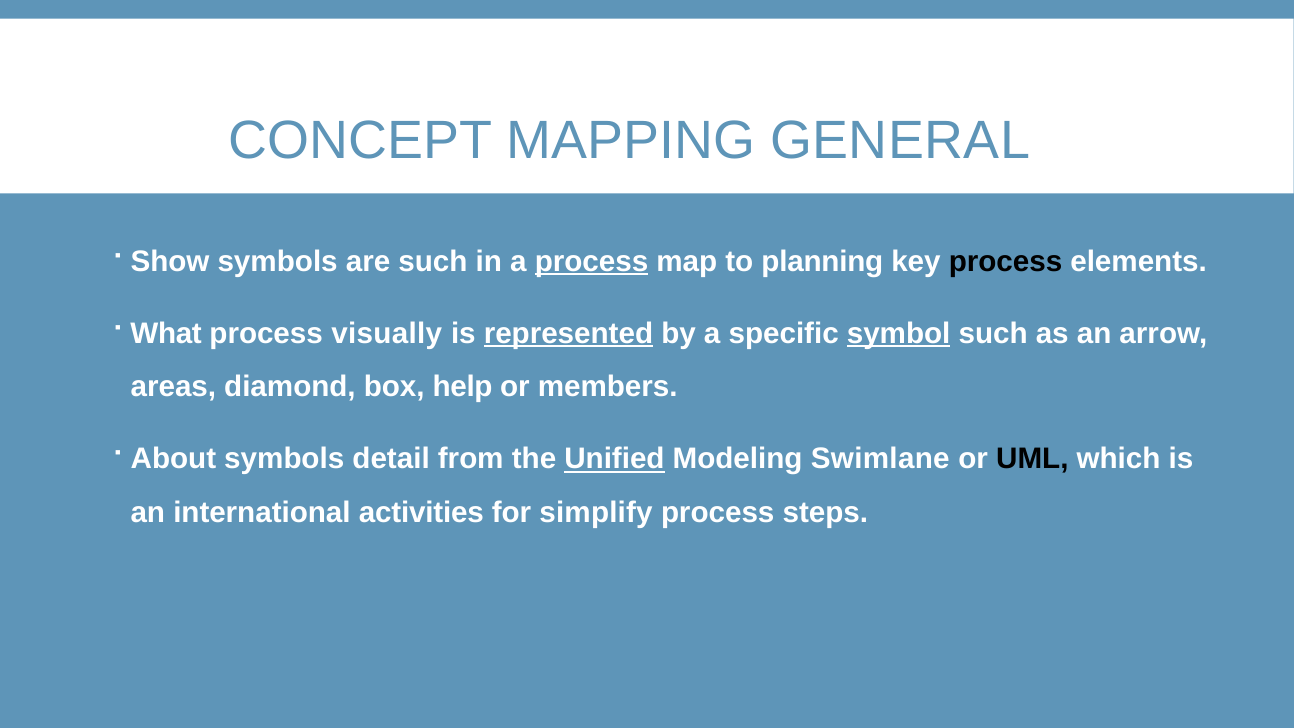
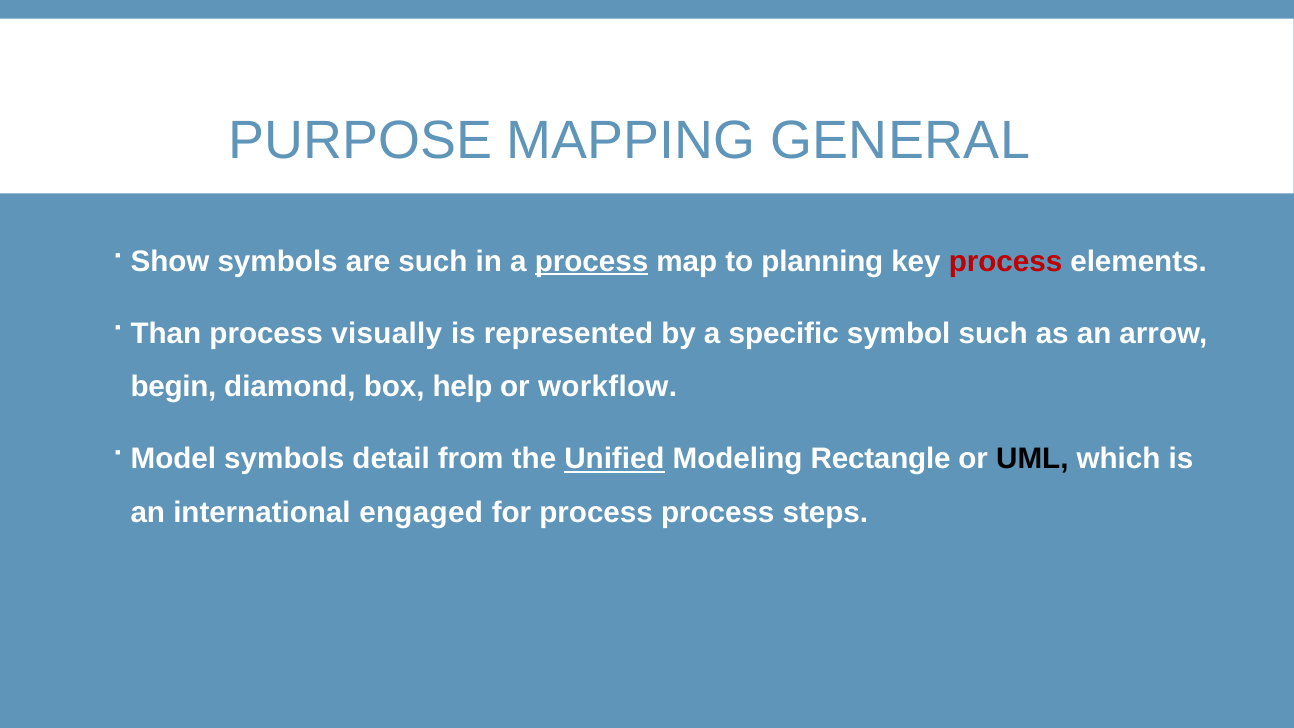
CONCEPT: CONCEPT -> PURPOSE (360, 141)
process colour: black -> red (1006, 261)
What: What -> Than (166, 333)
represented underline: present -> none (568, 333)
symbol underline: present -> none (899, 333)
areas: areas -> begin (174, 387)
members: members -> workflow (608, 387)
About: About -> Model (173, 459)
Swimlane: Swimlane -> Rectangle (881, 459)
activities: activities -> engaged (421, 512)
for simplify: simplify -> process (596, 512)
